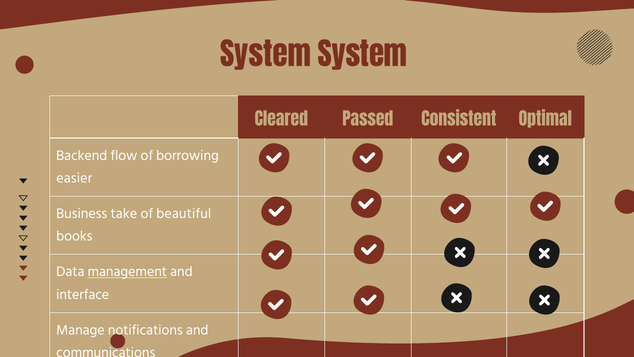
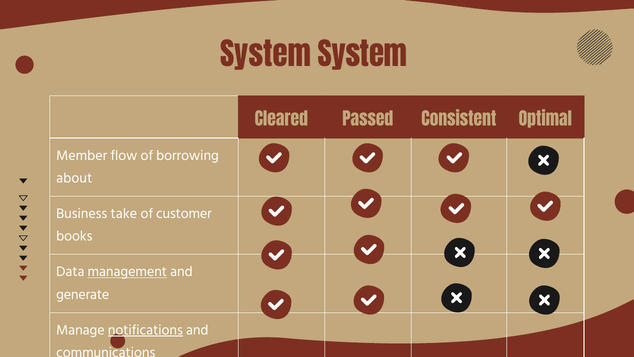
Backend: Backend -> Member (82, 155)
easier: easier -> about (74, 178)
beautiful: beautiful -> customer (184, 213)
interface: interface -> generate (83, 294)
notifications underline: none -> present (145, 330)
